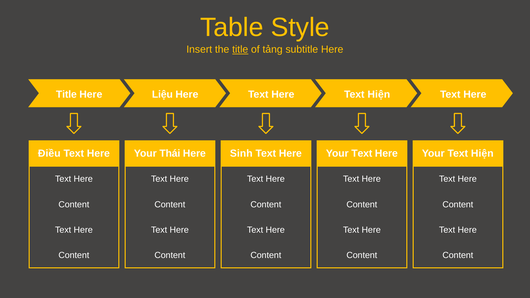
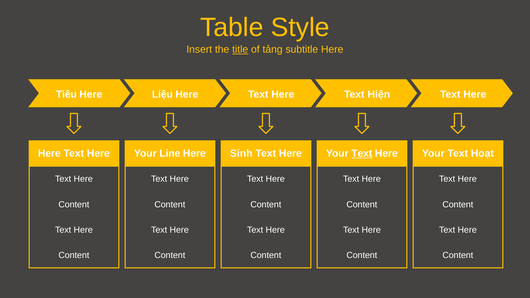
Title: Title -> Tiêu (66, 94)
Điều: Điều -> Here (49, 154)
Thái: Thái -> Line (170, 154)
Text underline: none -> present (362, 154)
Your Text Hiện: Hiện -> Hoạt (482, 154)
